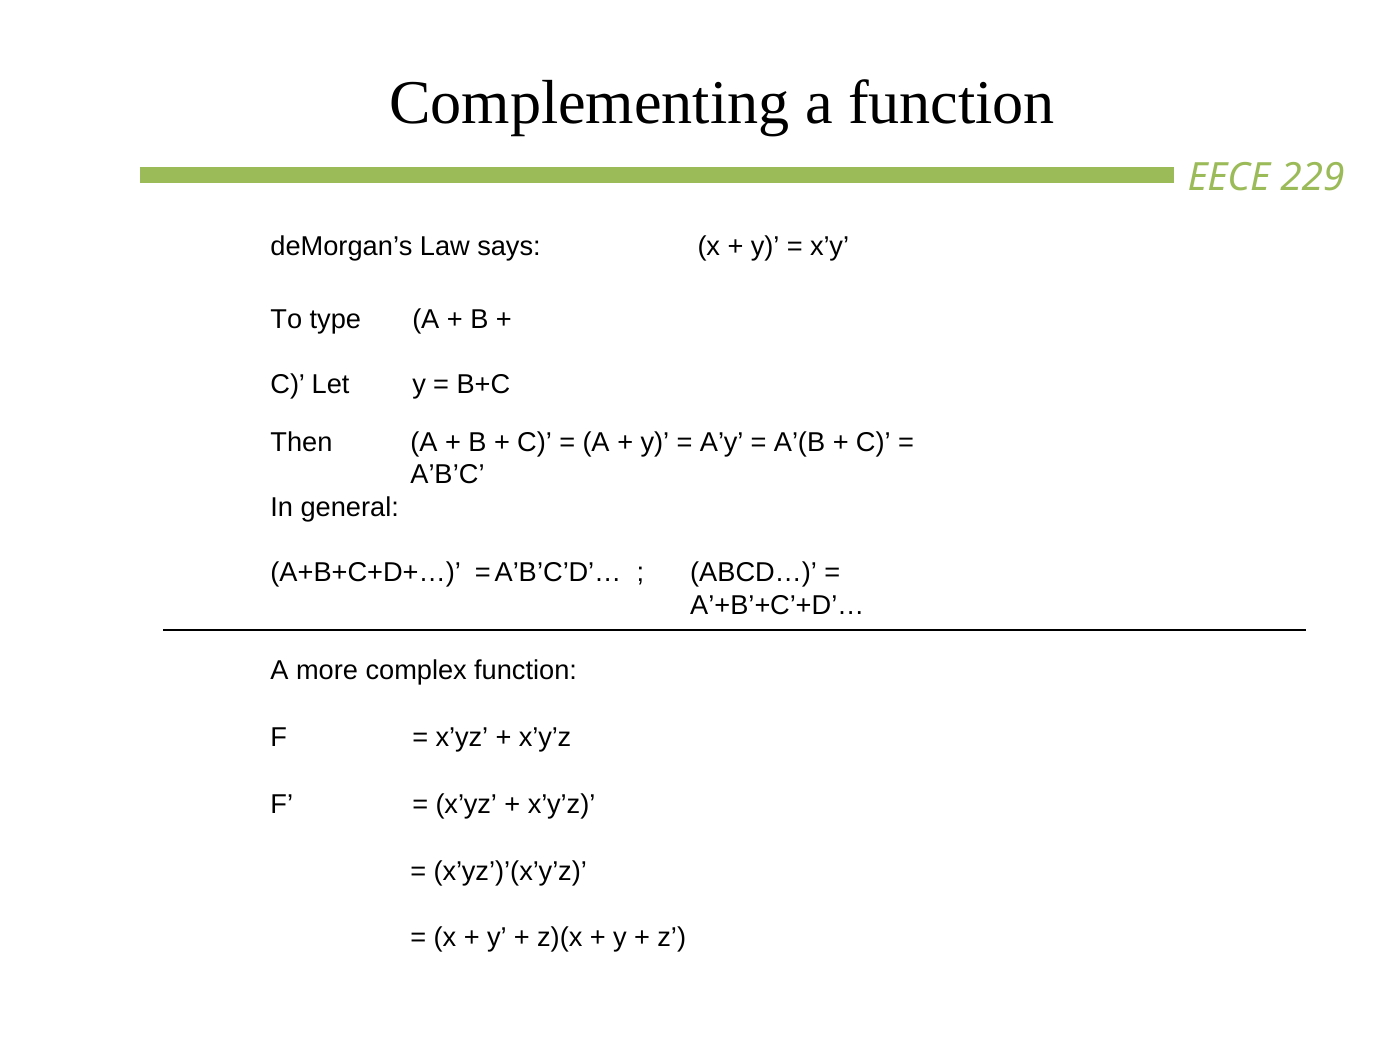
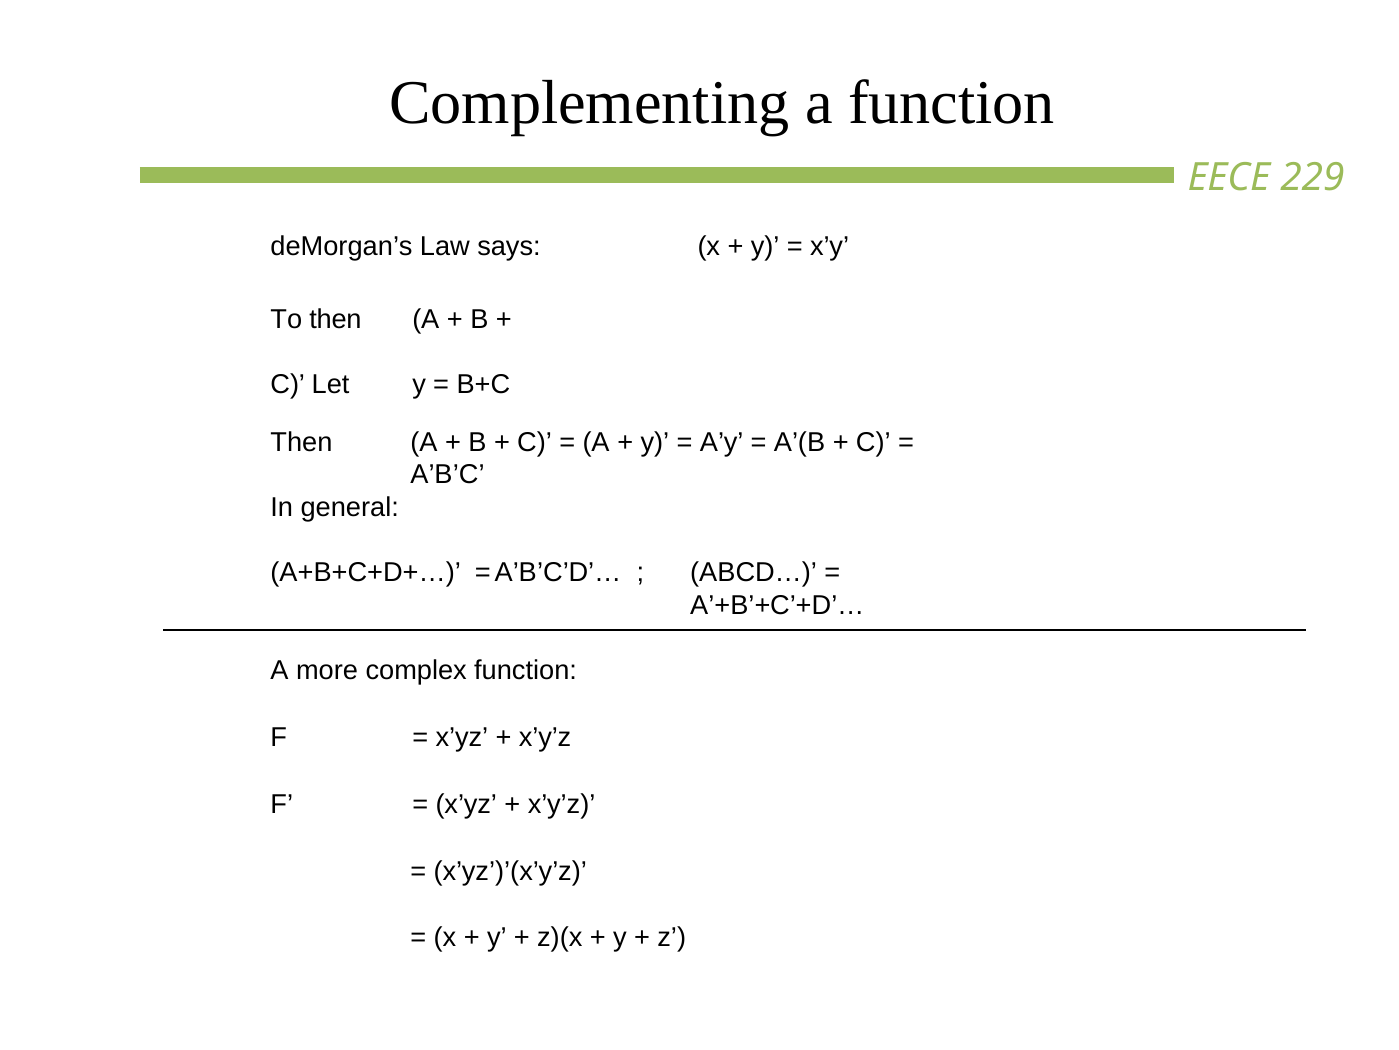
To type: type -> then (335, 319)
